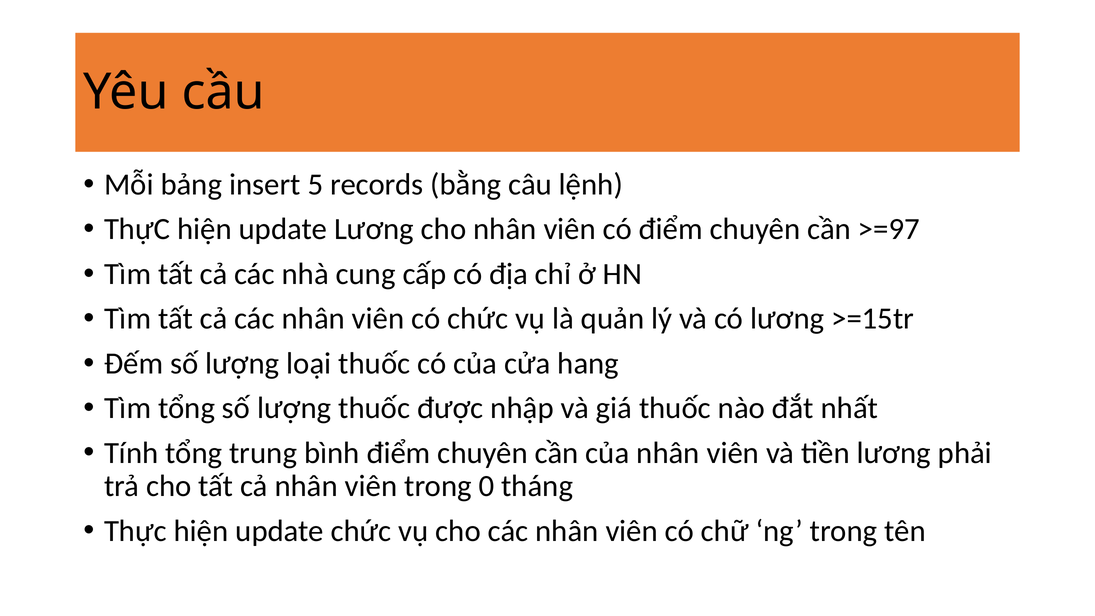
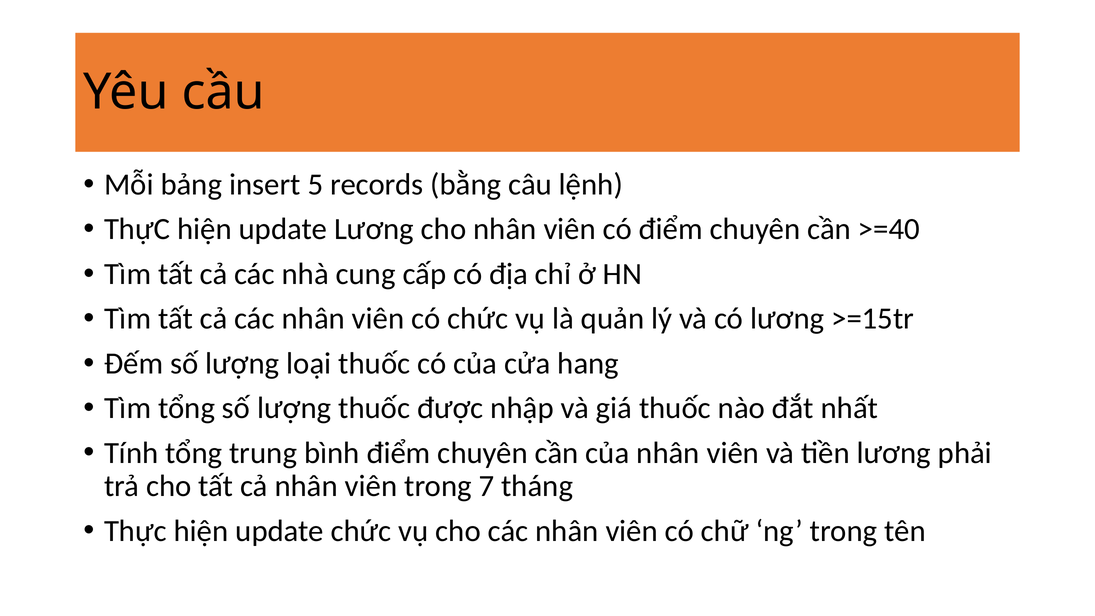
>=97: >=97 -> >=40 (889, 229)
0: 0 -> 7 (486, 486)
